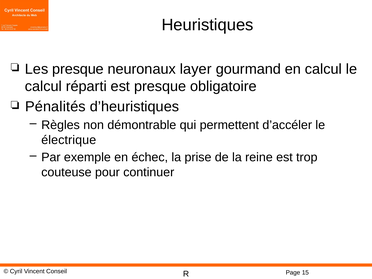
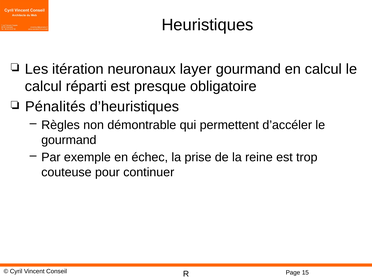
Les presque: presque -> itération (78, 69)
électrique: électrique -> gourmand (69, 140)
